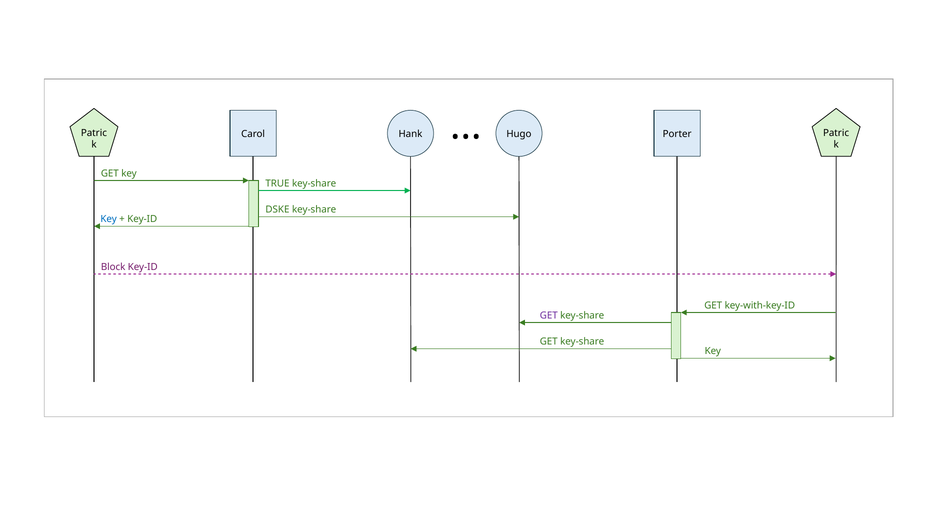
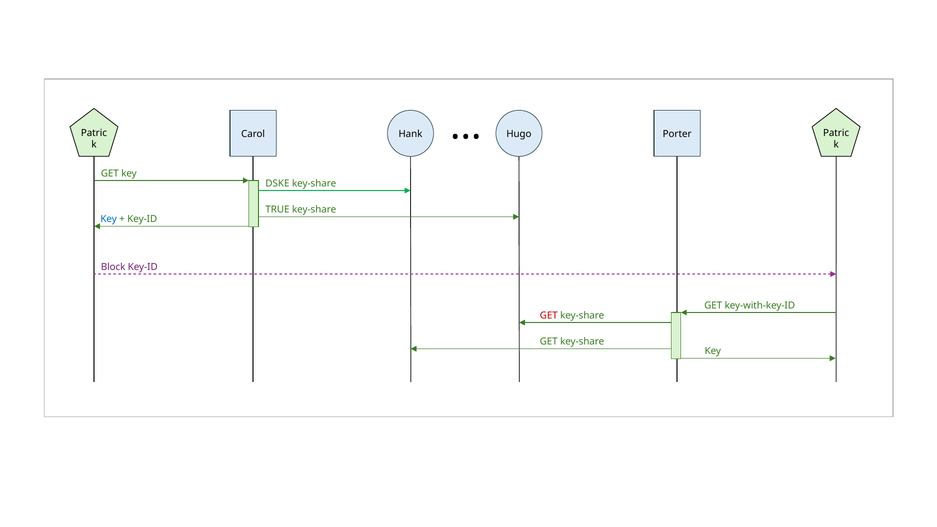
TRUE: TRUE -> DSKE (277, 183)
DSKE: DSKE -> TRUE (277, 210)
GET colour: purple -> red (549, 315)
